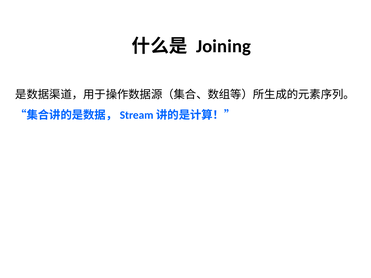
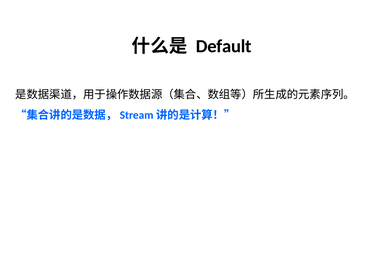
Joining: Joining -> Default (224, 46)
